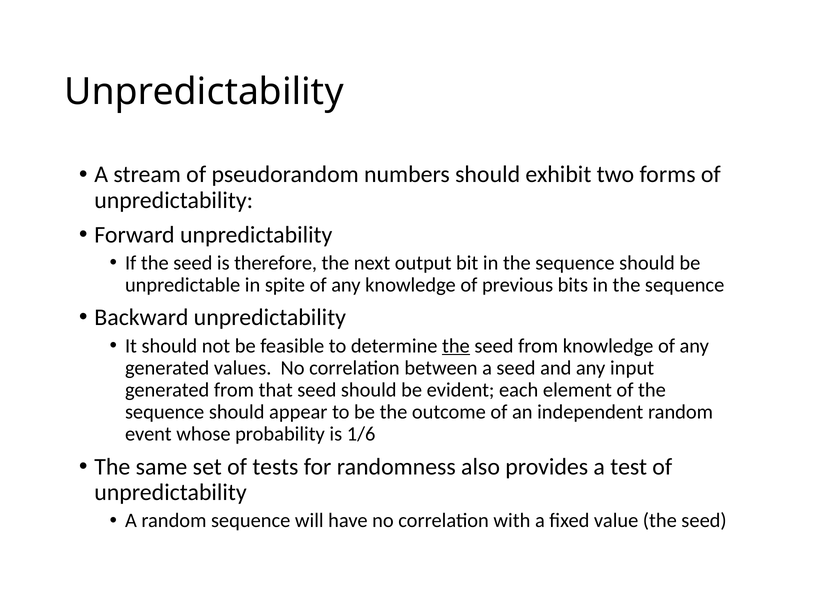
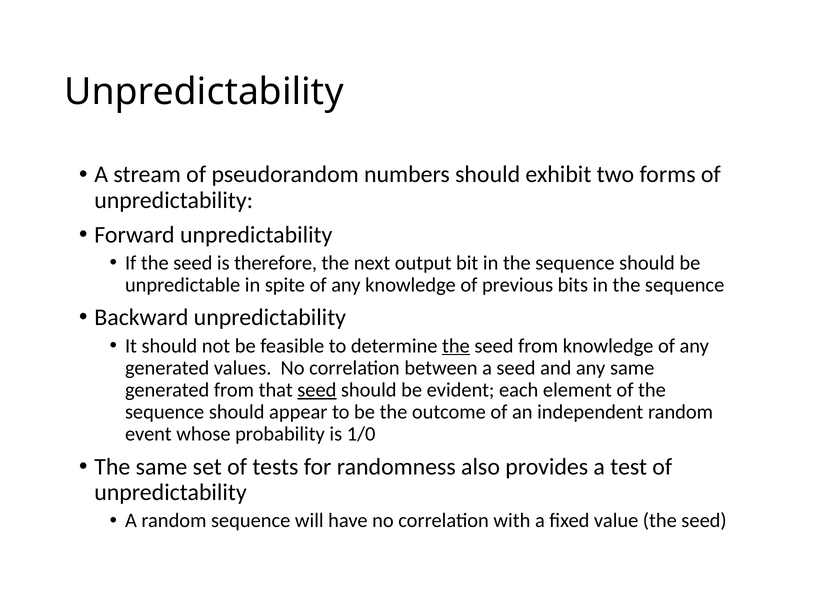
any input: input -> same (632, 368)
seed underline: none -> present (317, 390)
1/6: 1/6 -> 1/0 (361, 434)
